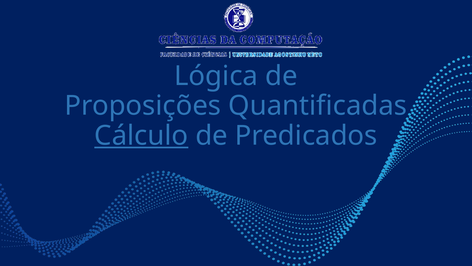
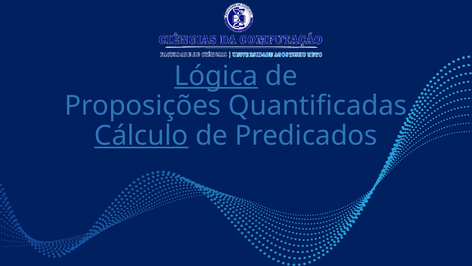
Lógica underline: none -> present (216, 76)
